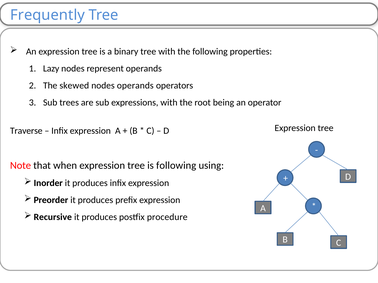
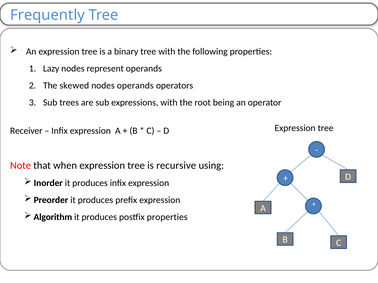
Traverse: Traverse -> Receiver (26, 131)
is following: following -> recursive (176, 166)
Recursive: Recursive -> Algorithm (53, 217)
postfix procedure: procedure -> properties (167, 217)
